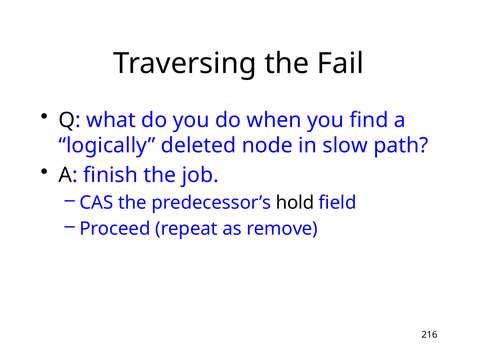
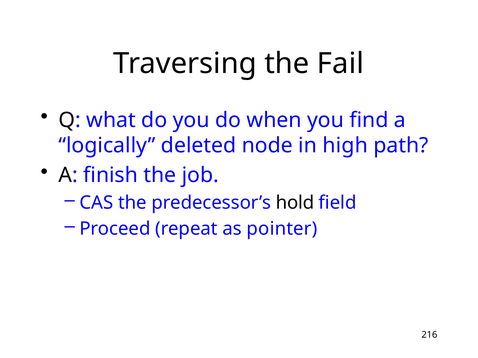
slow: slow -> high (345, 146)
remove: remove -> pointer (282, 229)
